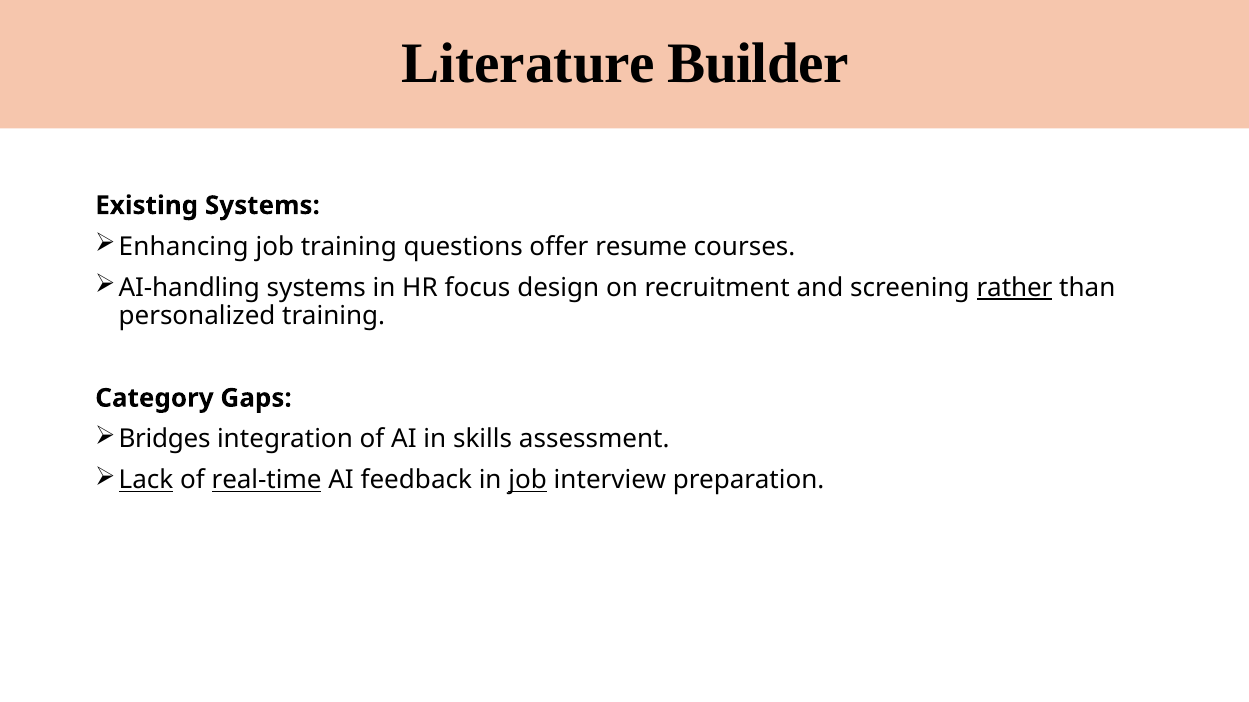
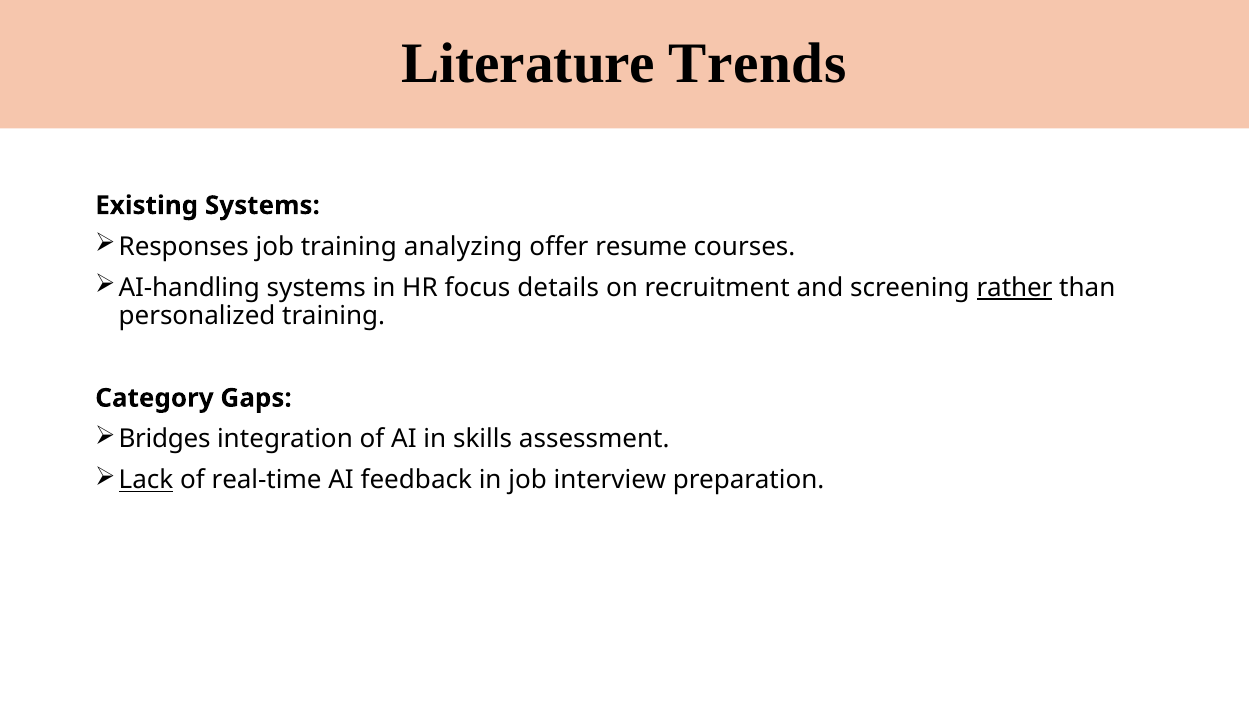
Builder: Builder -> Trends (758, 64)
Enhancing: Enhancing -> Responses (184, 247)
questions: questions -> analyzing (463, 247)
design: design -> details (558, 288)
real-time underline: present -> none (267, 481)
job underline: present -> none (528, 481)
